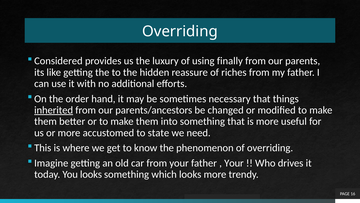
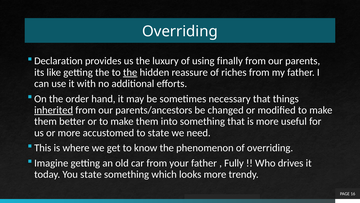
Considered: Considered -> Declaration (58, 61)
the underline: none -> present (130, 72)
Your: Your -> Fully (234, 163)
You looks: looks -> state (91, 174)
